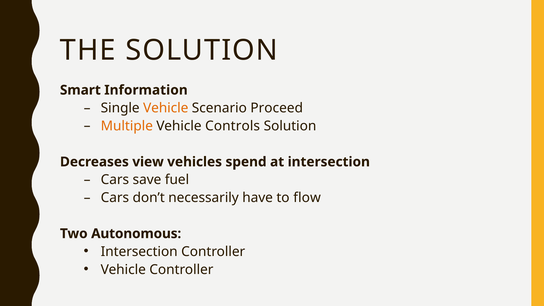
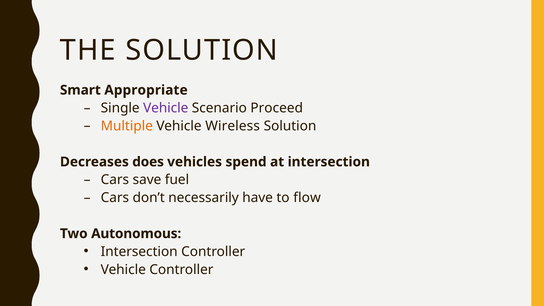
Information: Information -> Appropriate (146, 90)
Vehicle colour: orange -> purple (166, 108)
Controls: Controls -> Wireless (233, 126)
view: view -> does (148, 162)
